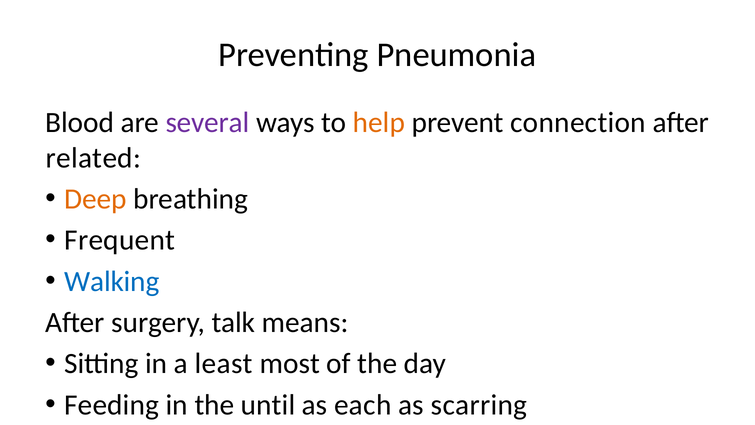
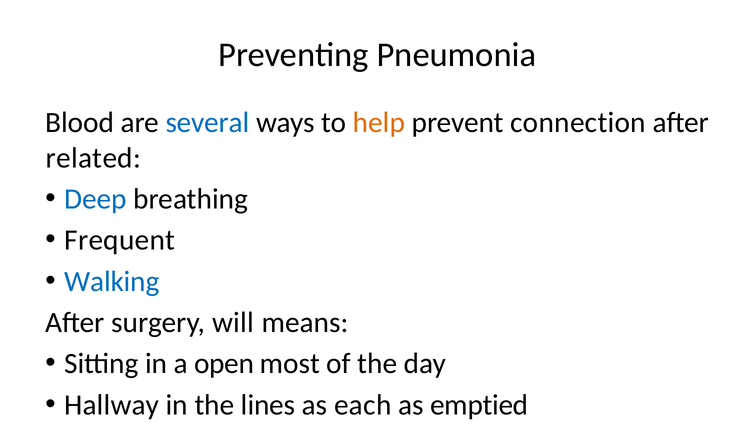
several colour: purple -> blue (208, 123)
Deep colour: orange -> blue (95, 199)
talk: talk -> will (233, 322)
least: least -> open (224, 363)
Feeding: Feeding -> Hallway (112, 405)
until: until -> lines (268, 405)
scarring: scarring -> emptied (479, 405)
